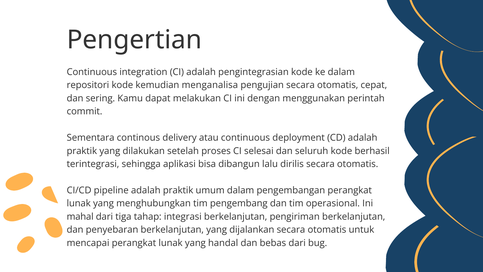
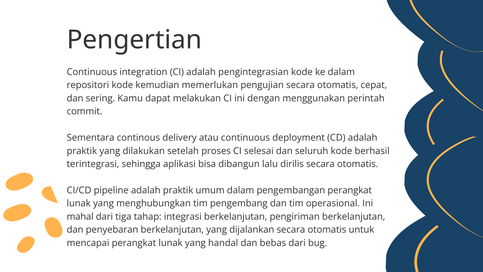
menganalisa: menganalisa -> memerlukan (210, 85)
